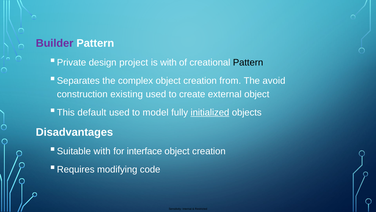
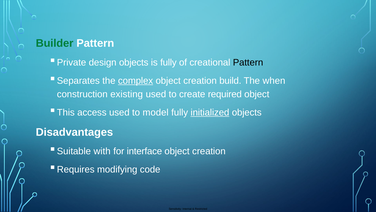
Builder colour: purple -> green (55, 43)
design project: project -> objects (134, 62)
is with: with -> fully (168, 62)
complex underline: none -> present (136, 80)
from: from -> build (230, 80)
avoid: avoid -> when (274, 80)
external: external -> required (225, 94)
default: default -> access (92, 112)
